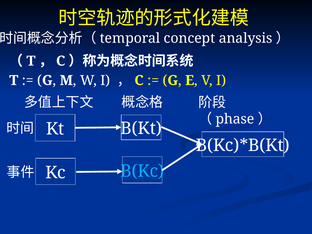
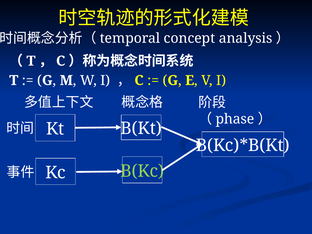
B(Kc colour: light blue -> light green (142, 171)
